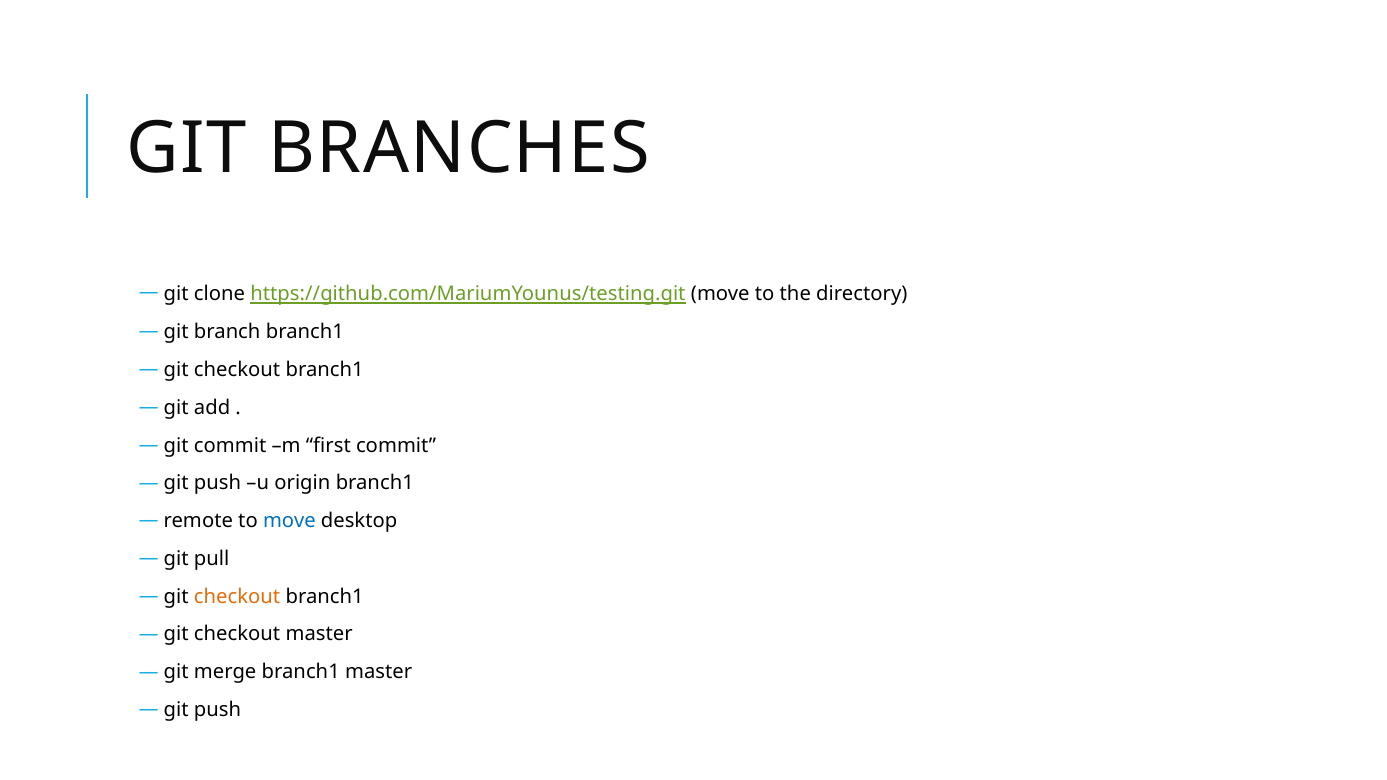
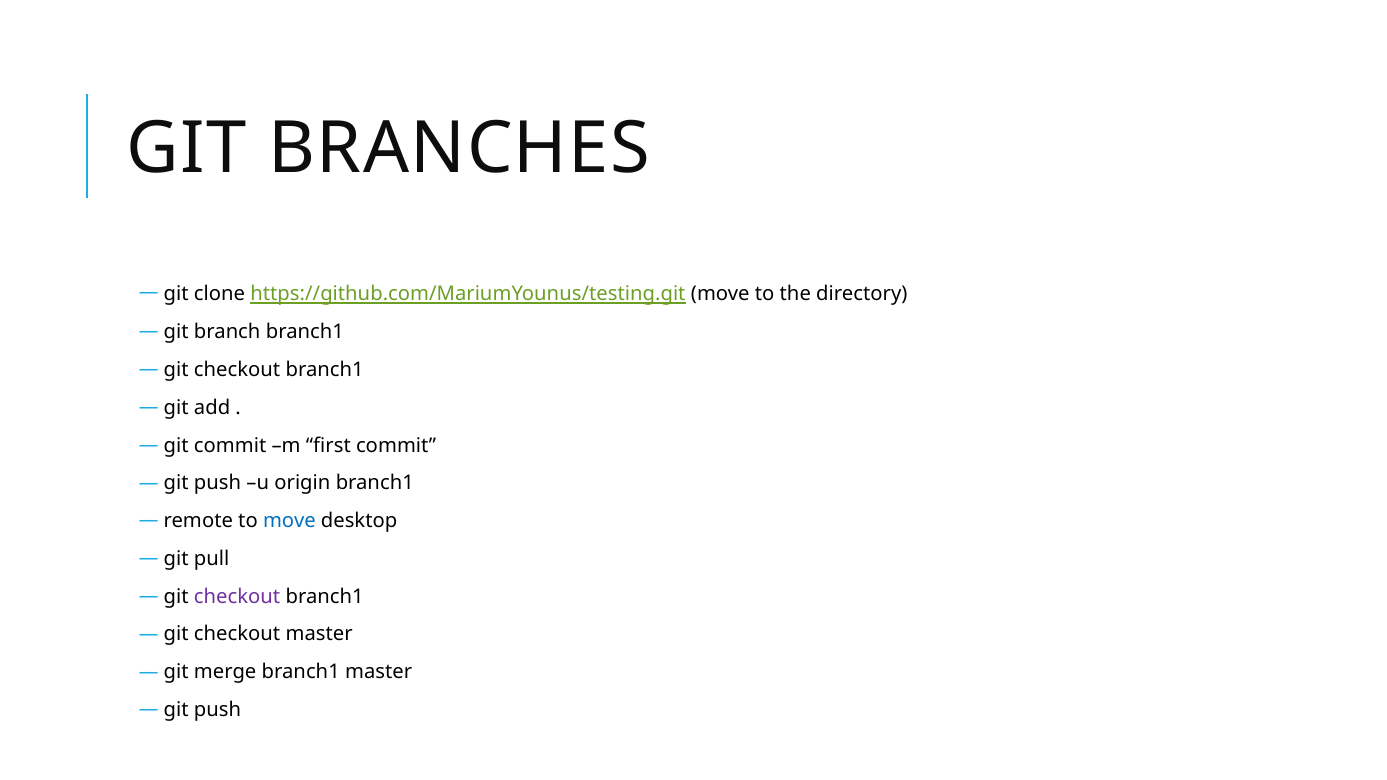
checkout colour: orange -> purple (237, 597)
